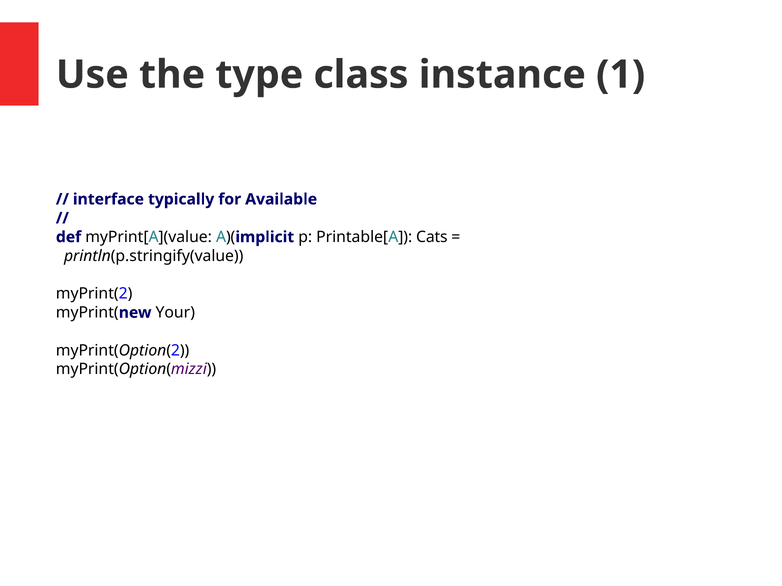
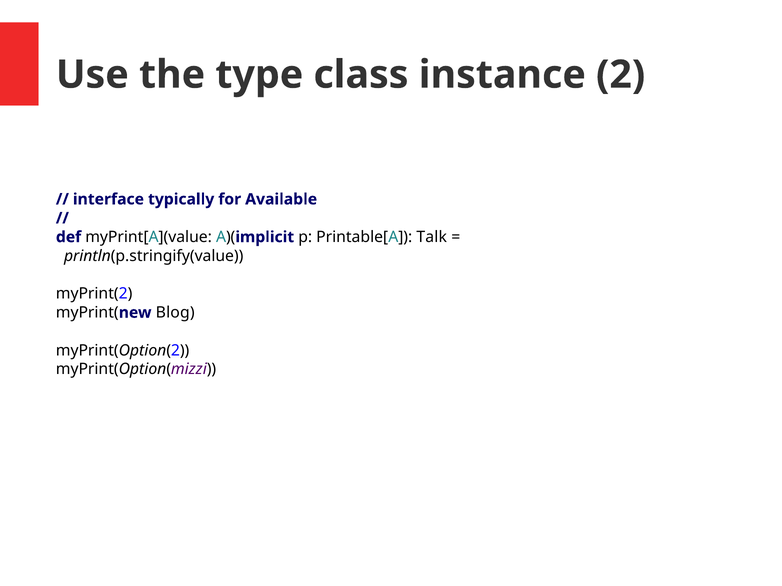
1: 1 -> 2 (621, 75)
Cats: Cats -> Talk (432, 237)
Your: Your -> Blog (175, 313)
